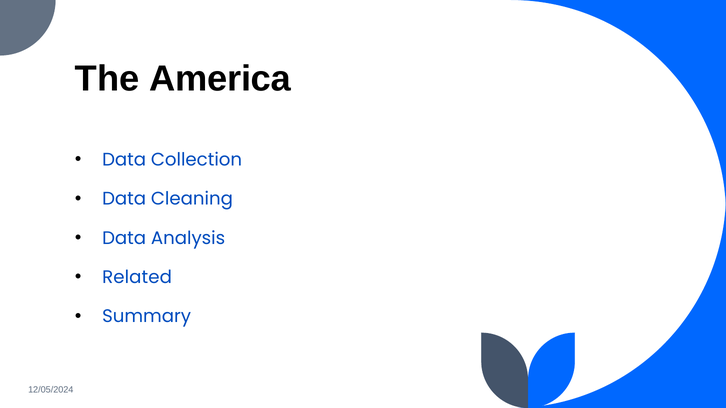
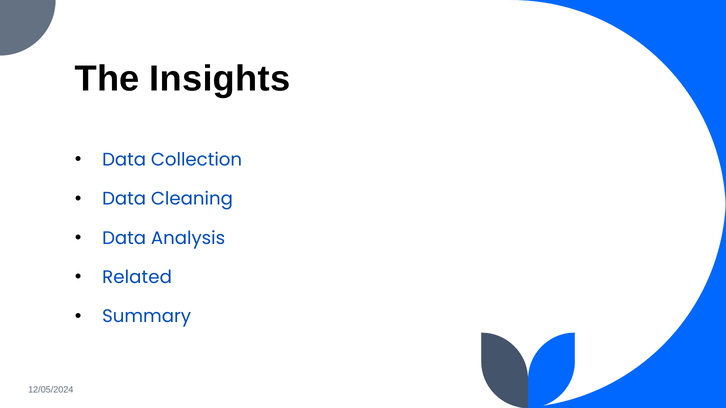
America: America -> Insights (220, 79)
